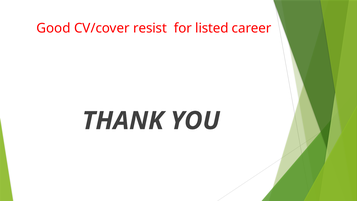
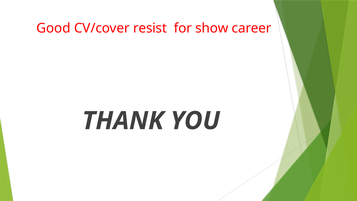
listed: listed -> show (212, 28)
